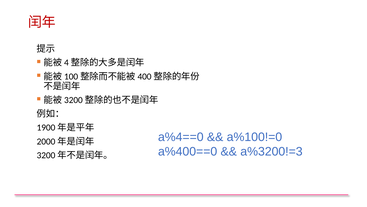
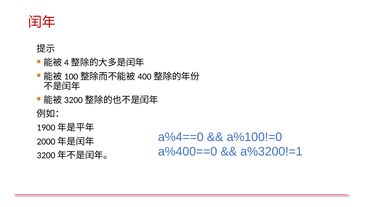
a%3200!=3: a%3200!=3 -> a%3200!=1 (271, 151)
